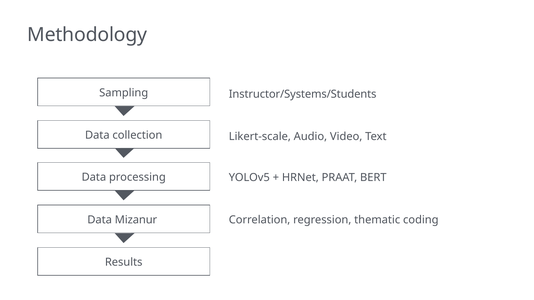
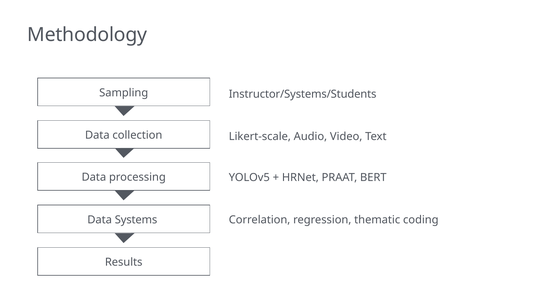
Mizanur: Mizanur -> Systems (136, 220)
